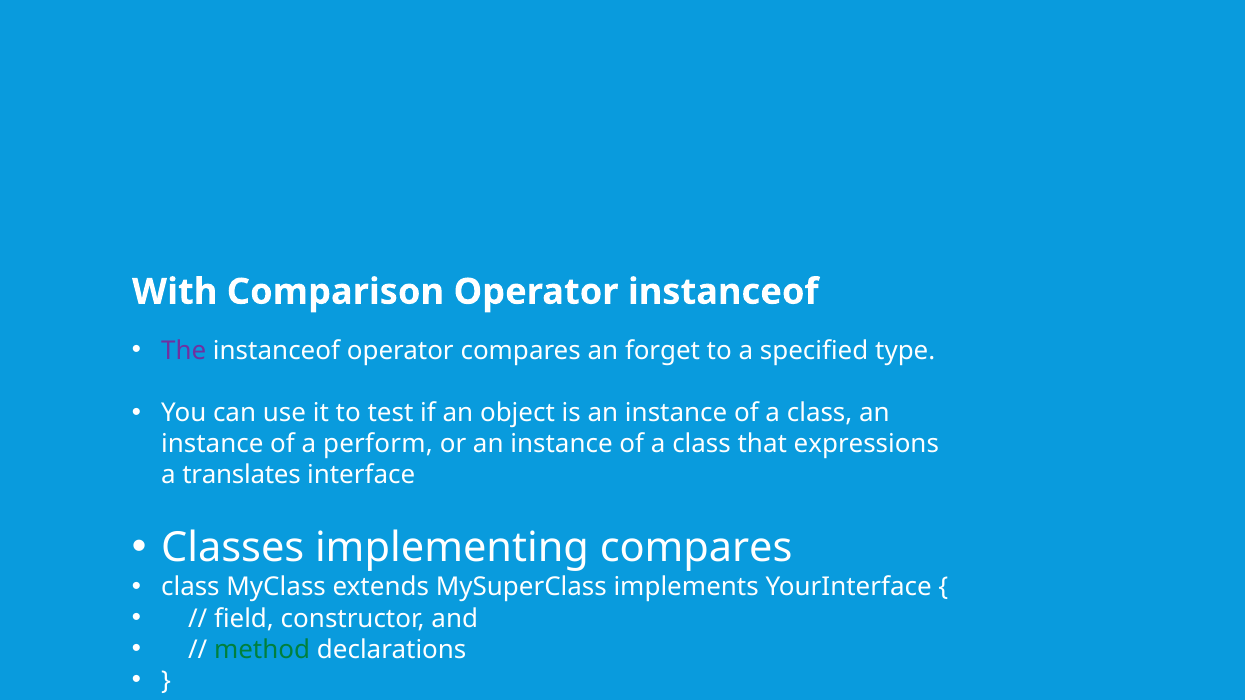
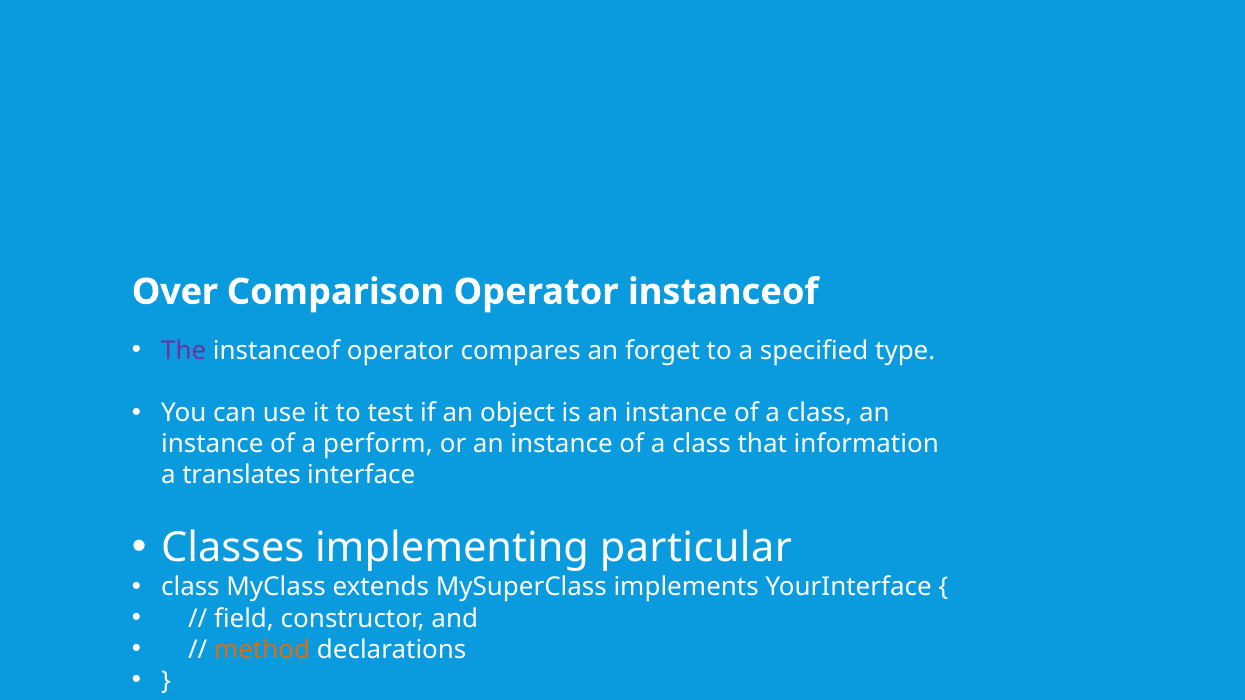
With: With -> Over (175, 292)
expressions: expressions -> information (866, 444)
implementing compares: compares -> particular (696, 548)
method colour: green -> orange (262, 650)
